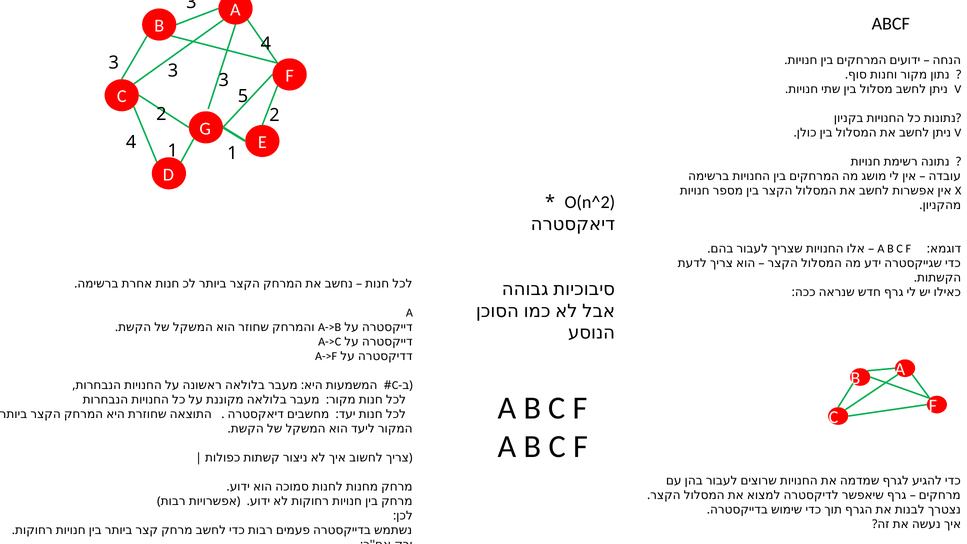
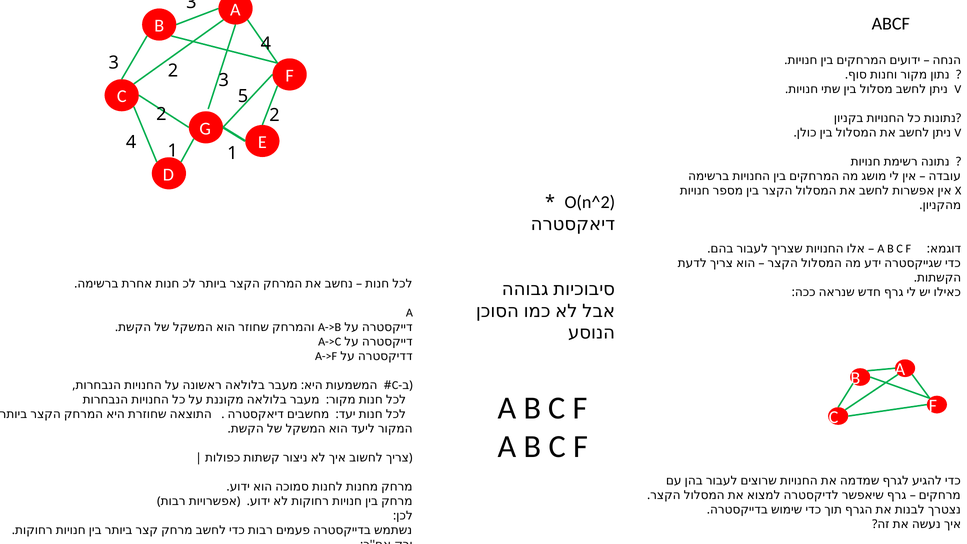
3: 3 -> 2 (173, 71)
